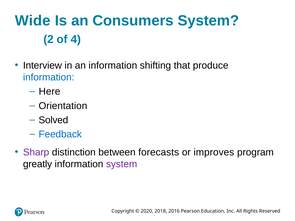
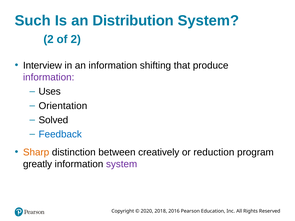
Wide: Wide -> Such (33, 21)
Consumers: Consumers -> Distribution (133, 21)
of 4: 4 -> 2 (76, 39)
information colour: blue -> purple (49, 77)
Here: Here -> Uses (50, 92)
Sharp colour: purple -> orange (36, 152)
forecasts: forecasts -> creatively (159, 152)
improves: improves -> reduction (214, 152)
